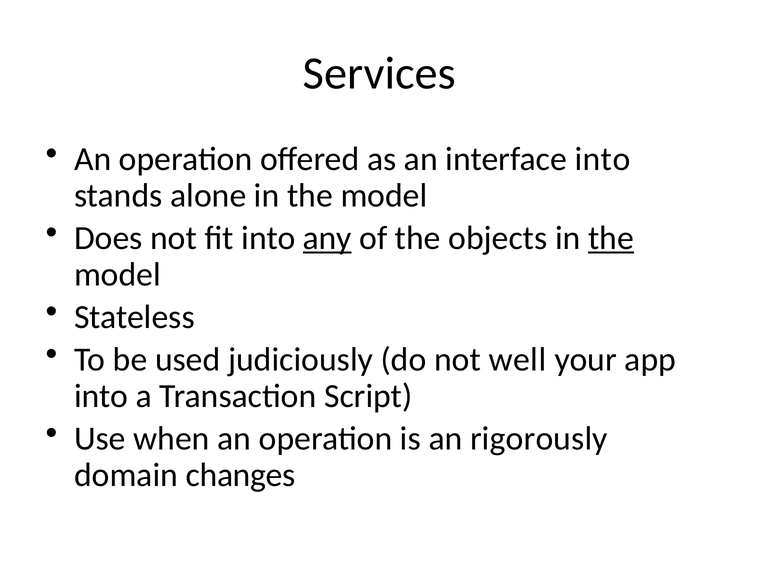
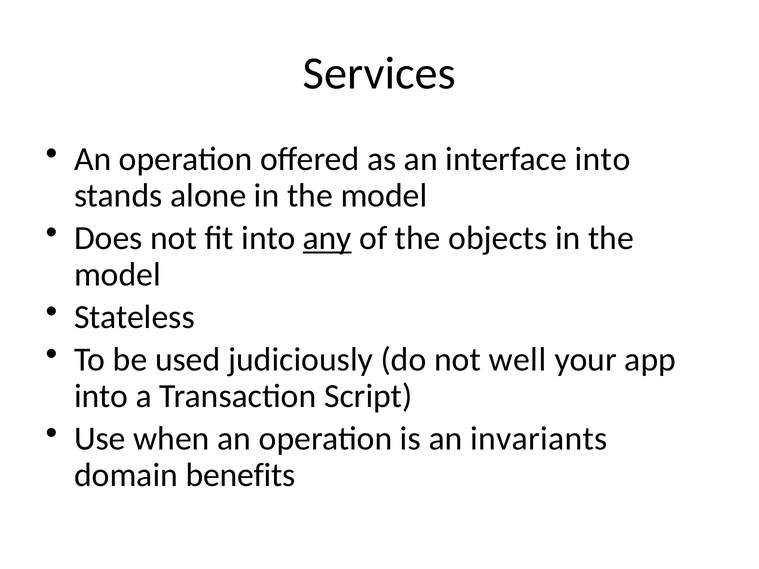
the underline: present -> none (611, 238)
rigorously: rigorously -> invariants (539, 439)
changes: changes -> benefits (241, 475)
